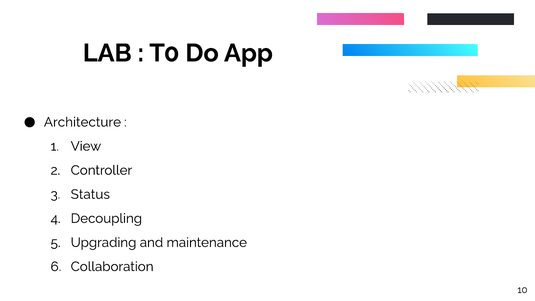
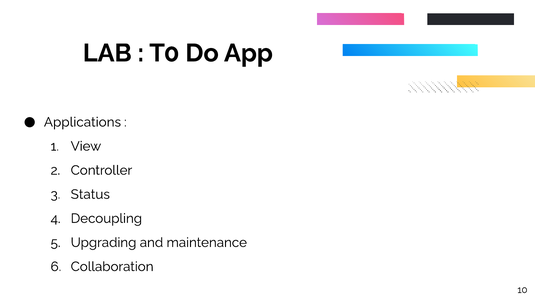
Architecture: Architecture -> Applications (82, 122)
